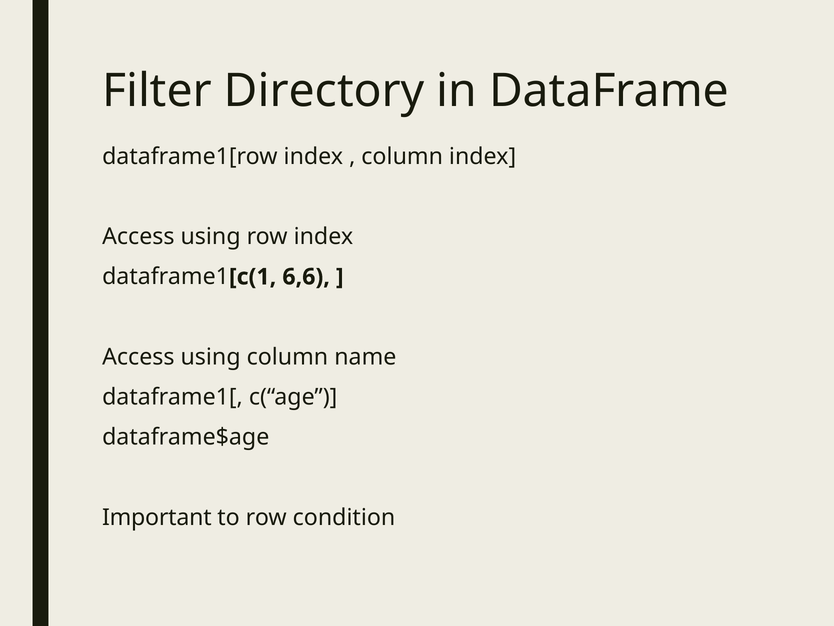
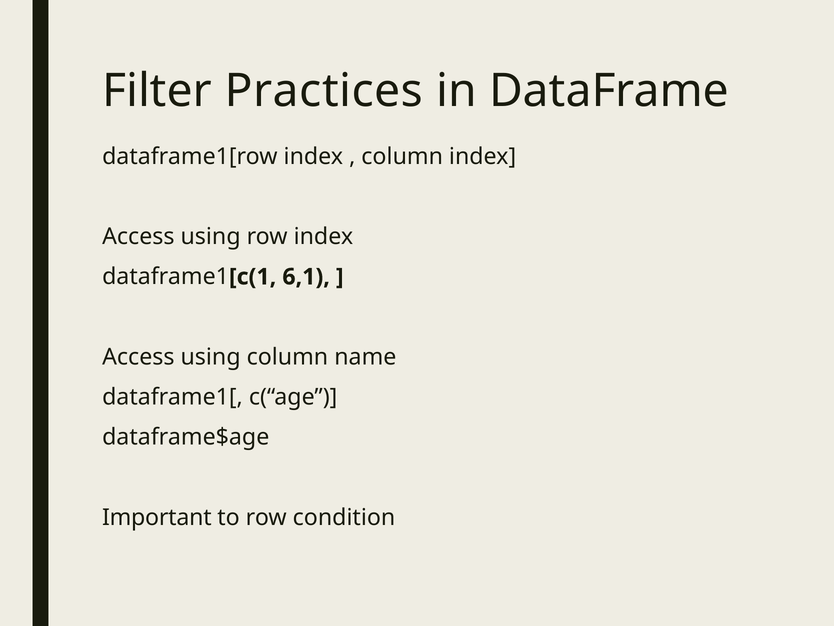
Directory: Directory -> Practices (324, 91)
6,6: 6,6 -> 6,1 (306, 277)
